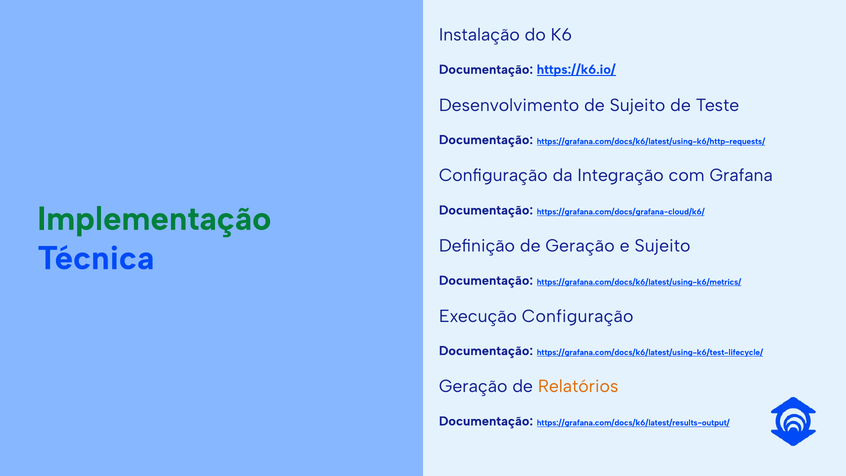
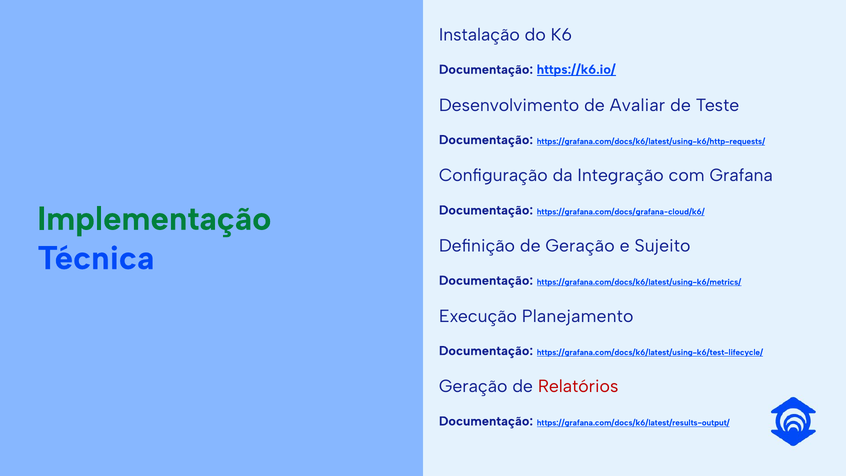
de Sujeito: Sujeito -> Avaliar (637, 105)
Execução Configuração: Configuração -> Planejamento (578, 316)
Relatórios colour: orange -> red (578, 387)
